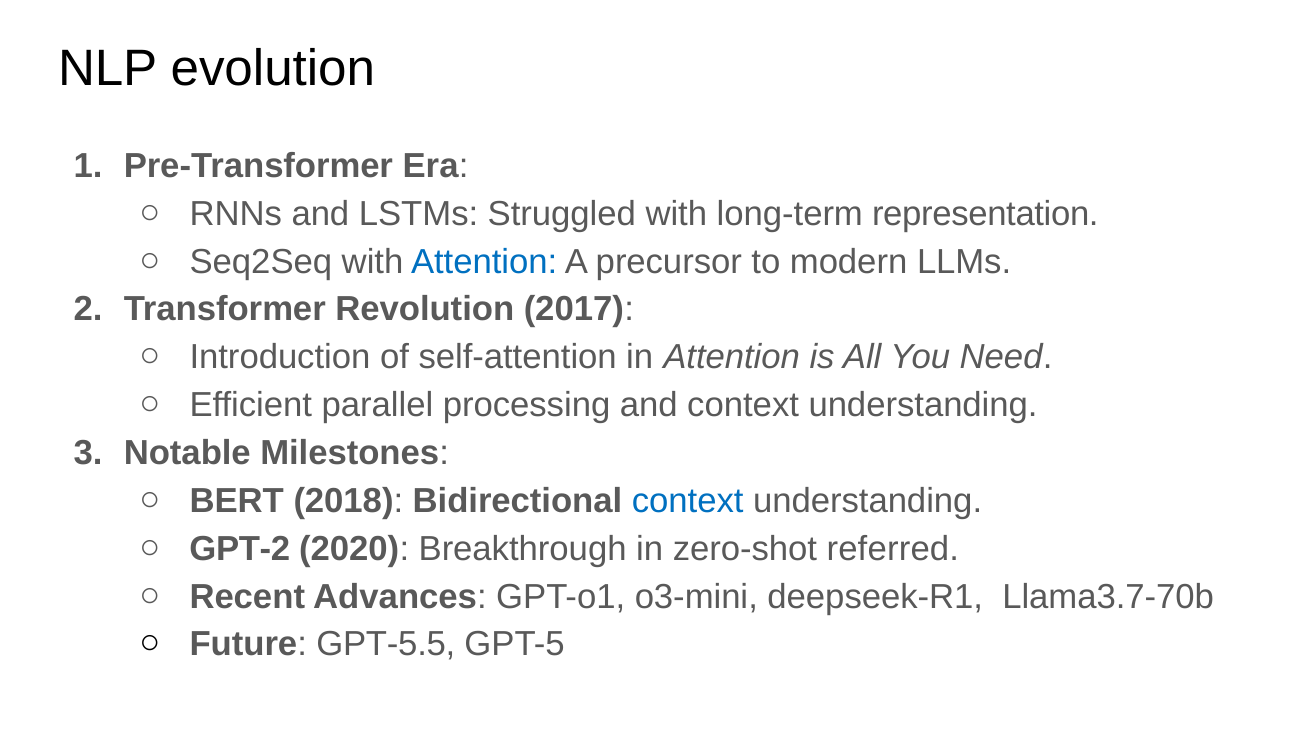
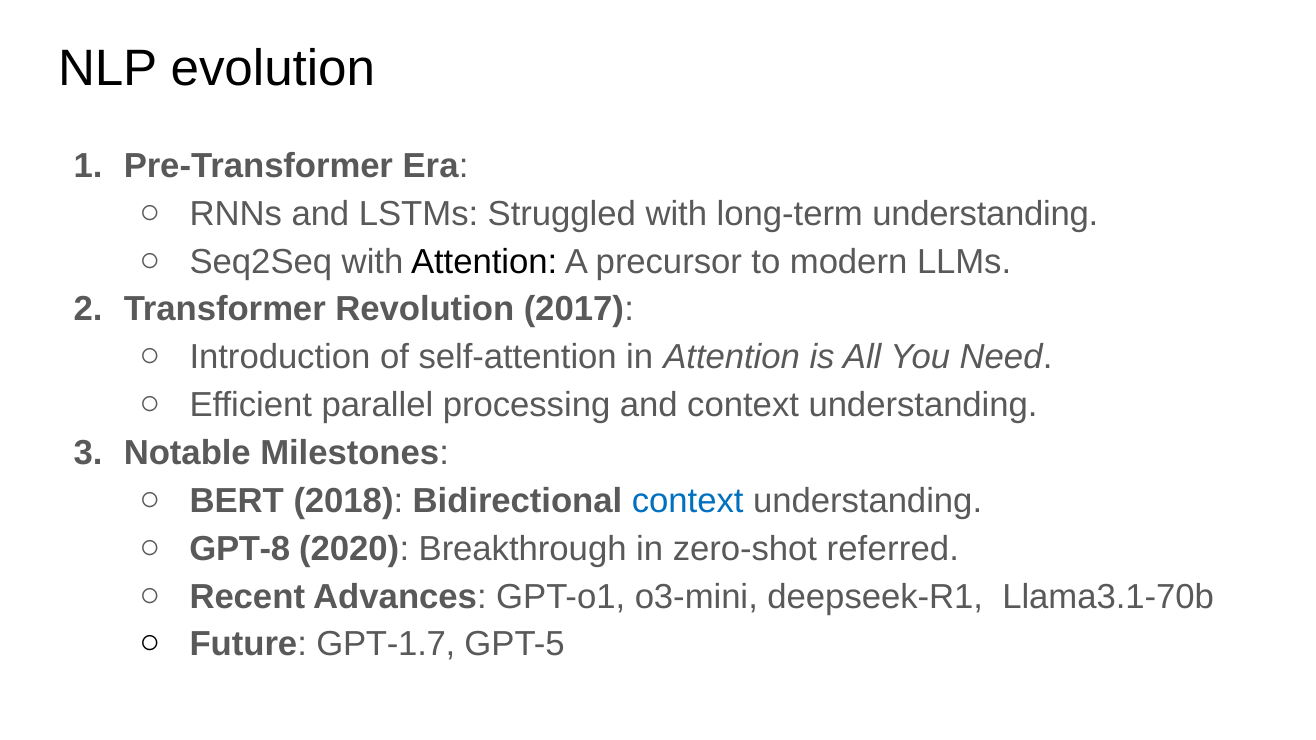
long-term representation: representation -> understanding (985, 214)
Attention colour: blue -> black (484, 262)
GPT-2: GPT-2 -> GPT-8 (240, 549)
Llama3.7-70b: Llama3.7-70b -> Llama3.1-70b (1108, 597)
GPT-5.5: GPT-5.5 -> GPT-1.7 (386, 645)
